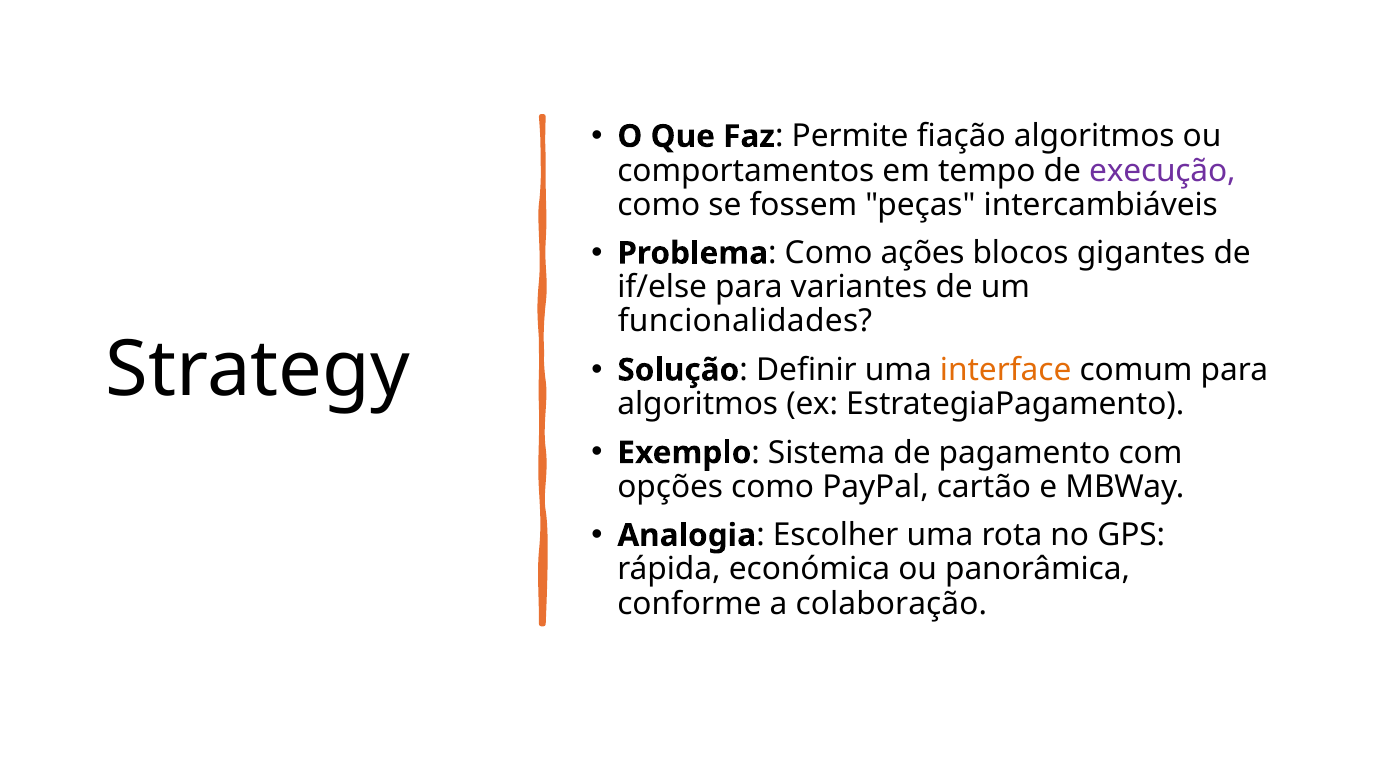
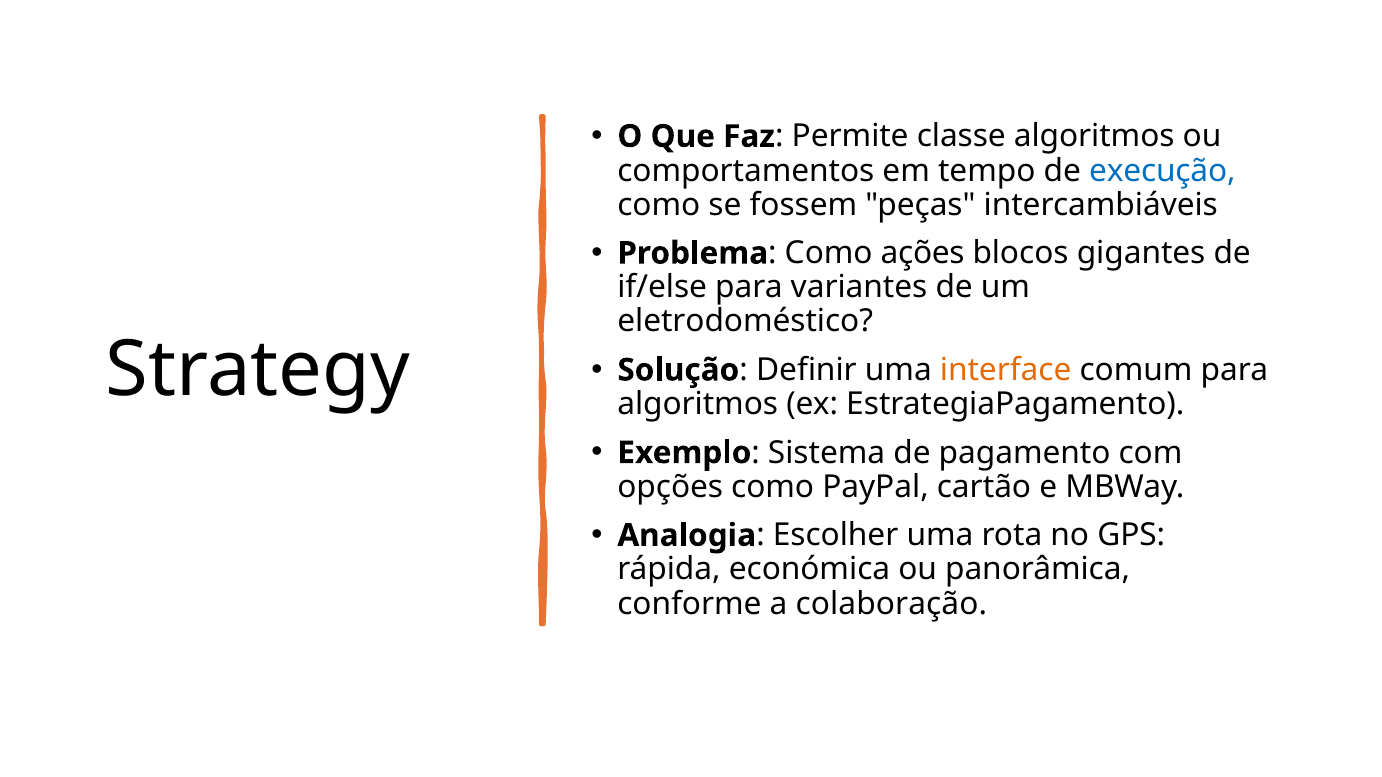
fiação: fiação -> classe (961, 136)
execução colour: purple -> blue (1162, 171)
funcionalidades: funcionalidades -> eletrodoméstico (745, 322)
